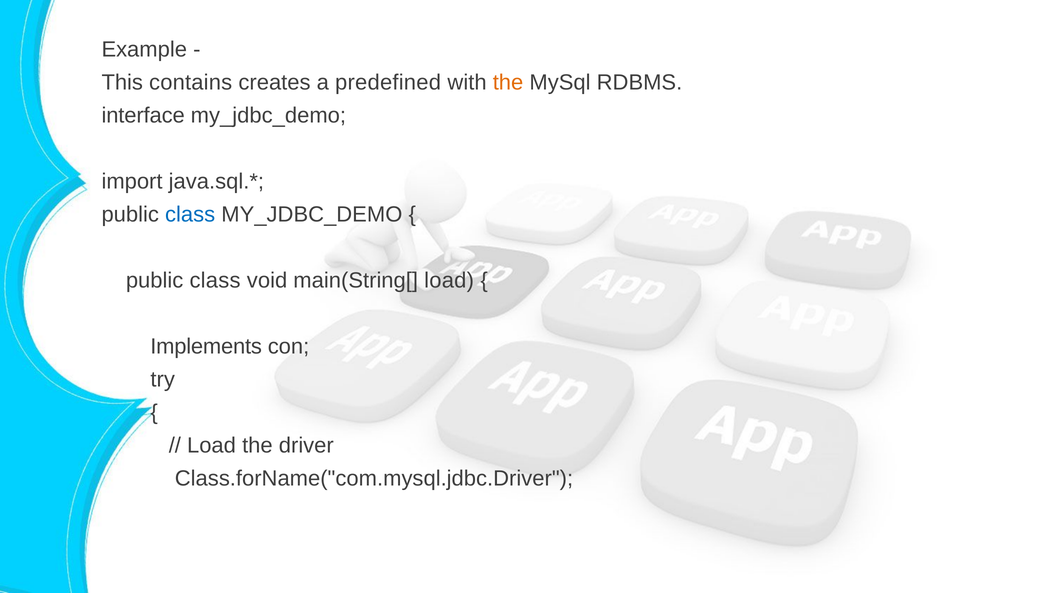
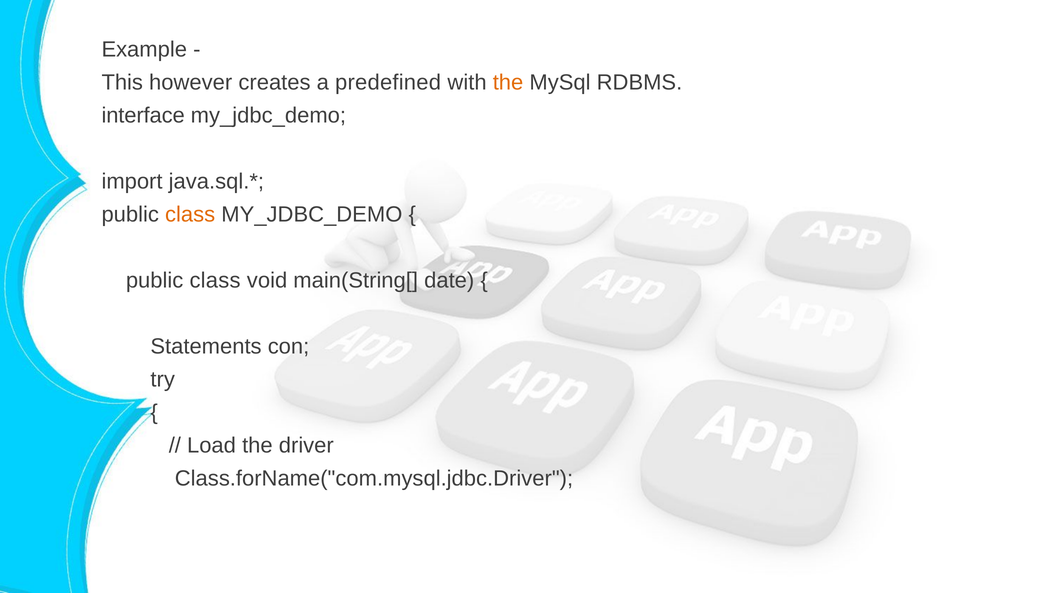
contains: contains -> however (191, 82)
class colour: blue -> orange (190, 215)
main(String[ load: load -> date (449, 281)
Implements: Implements -> Statements (206, 347)
